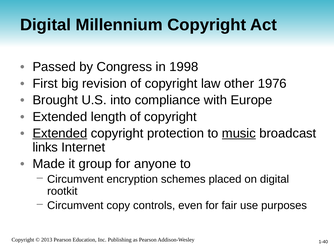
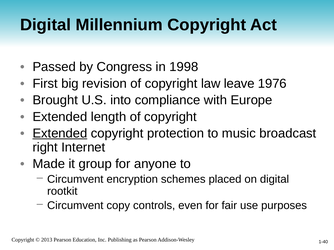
other: other -> leave (239, 84)
music underline: present -> none (239, 134)
links: links -> right (45, 148)
